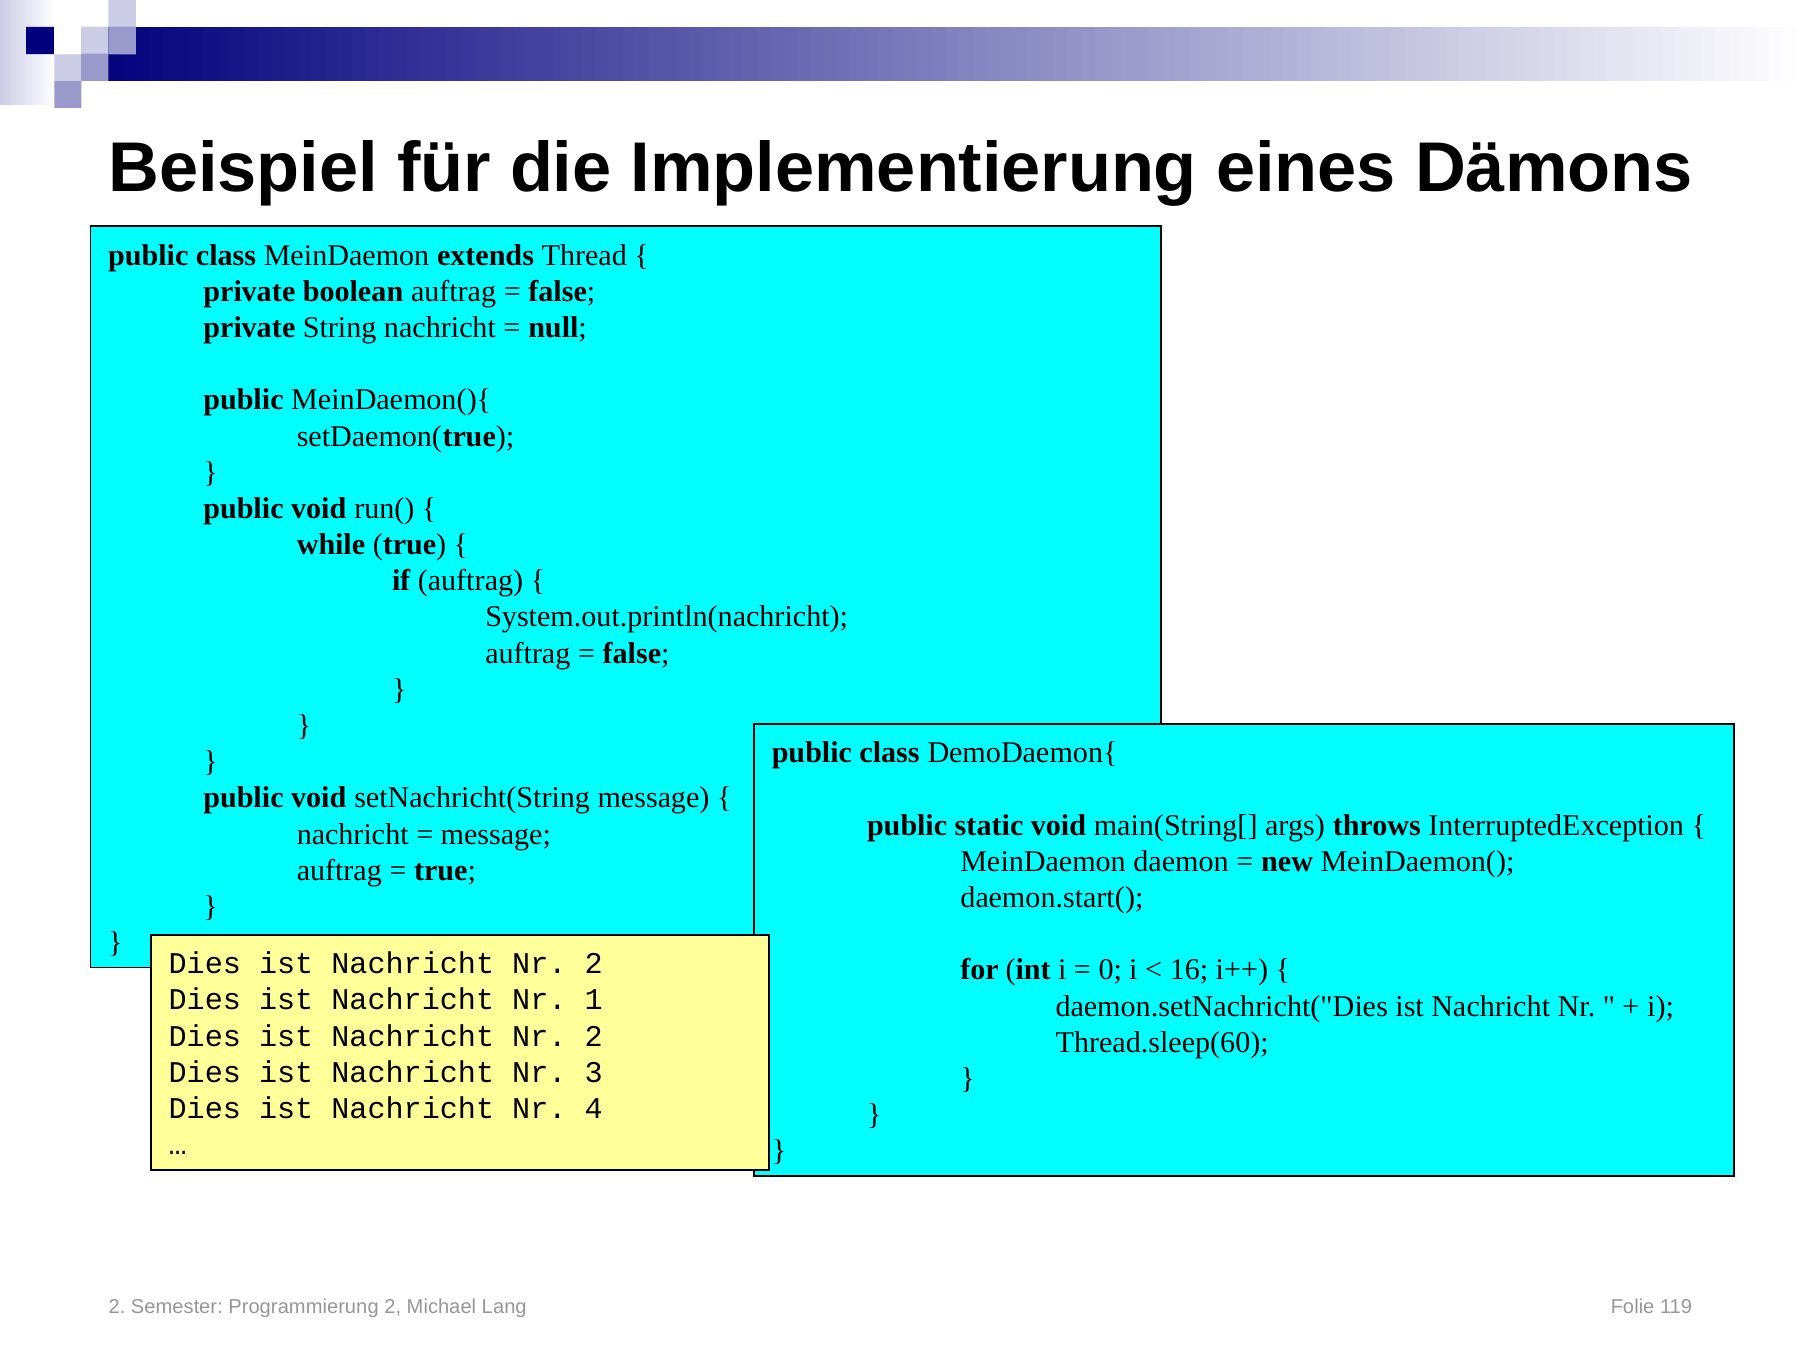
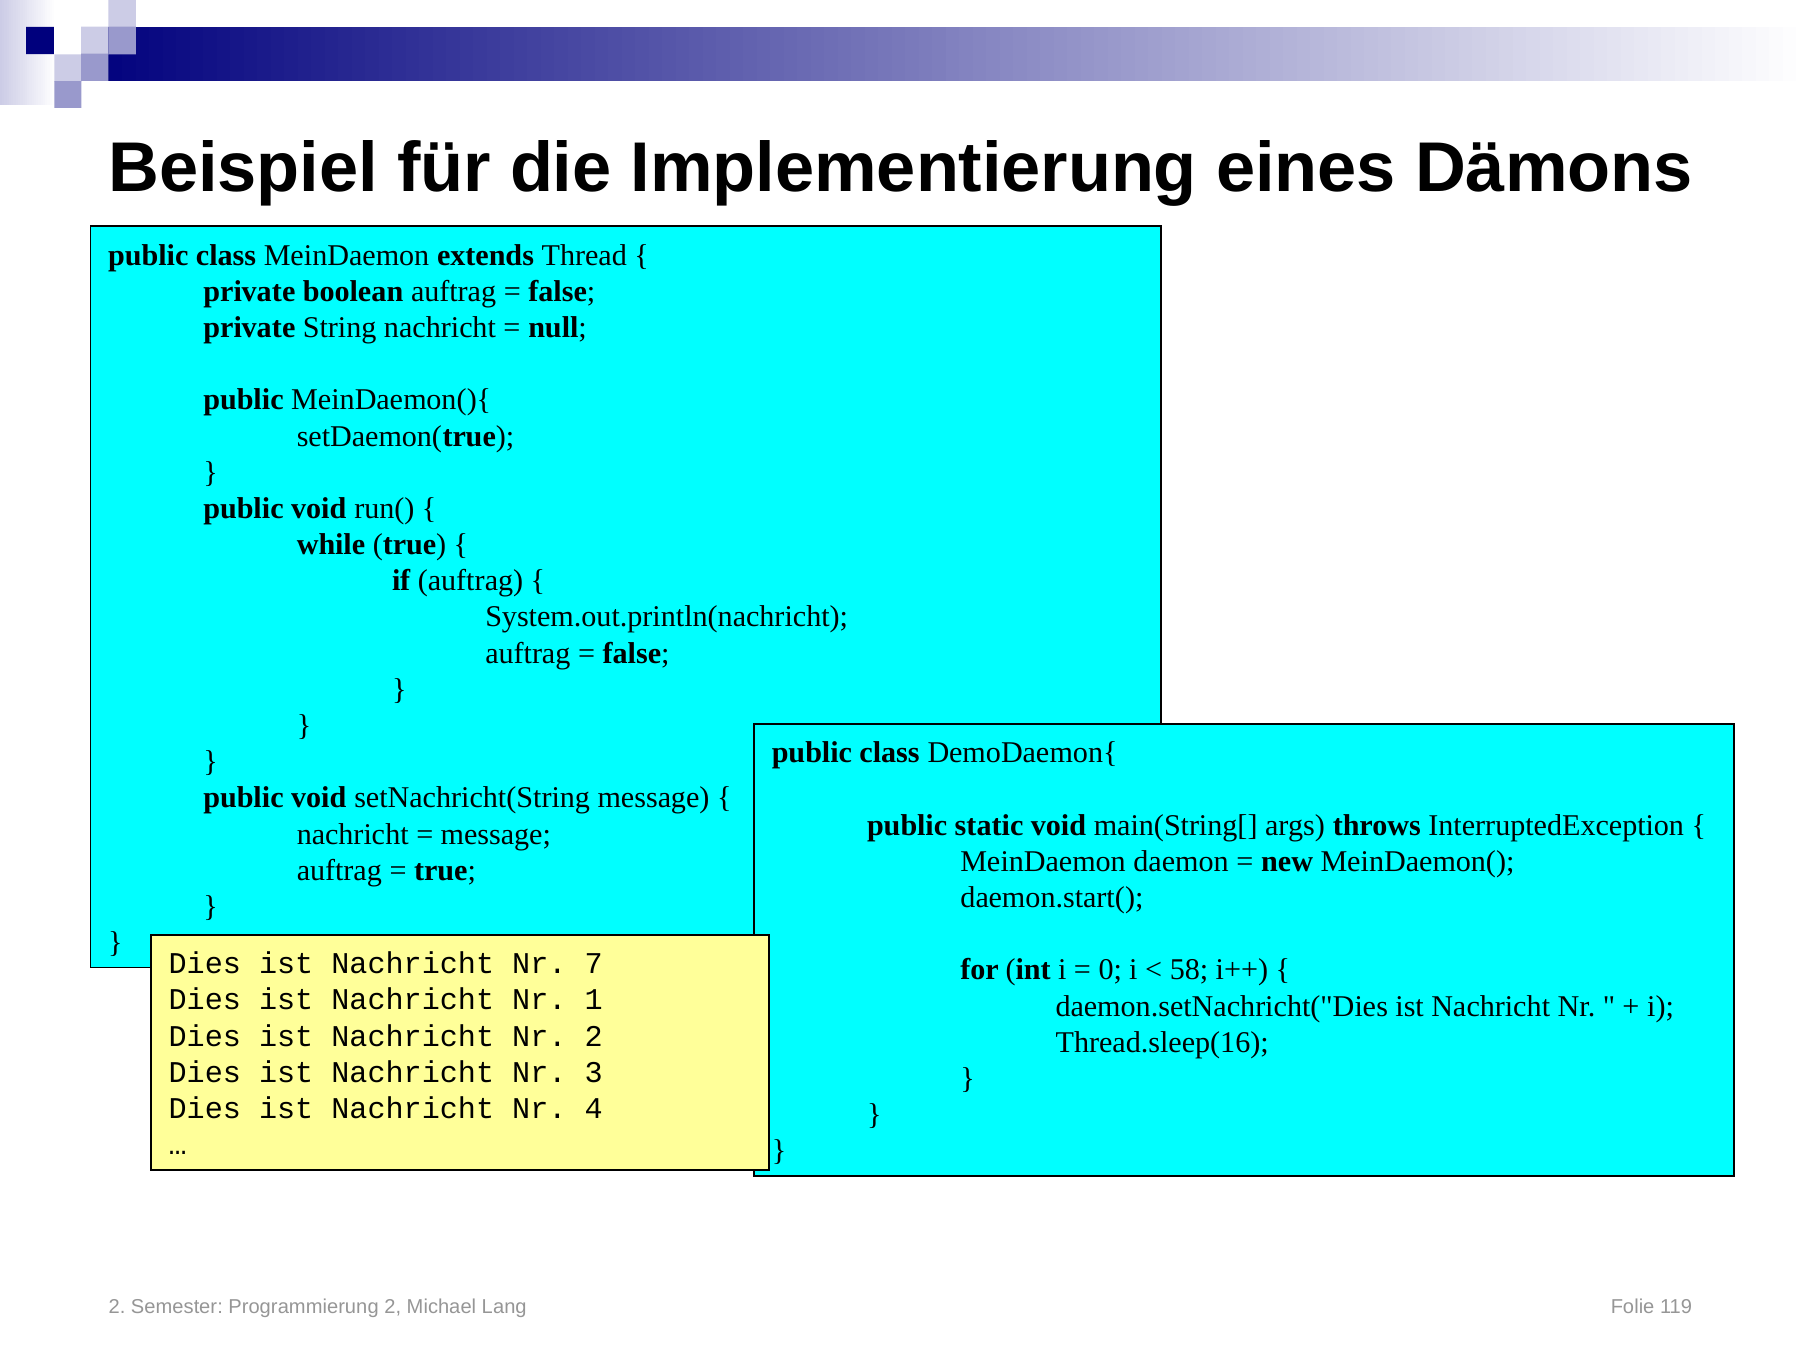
2: 2 -> 7 (594, 964)
16: 16 -> 58 (1189, 970)
Thread.sleep(60: Thread.sleep(60 -> Thread.sleep(16 (1162, 1043)
